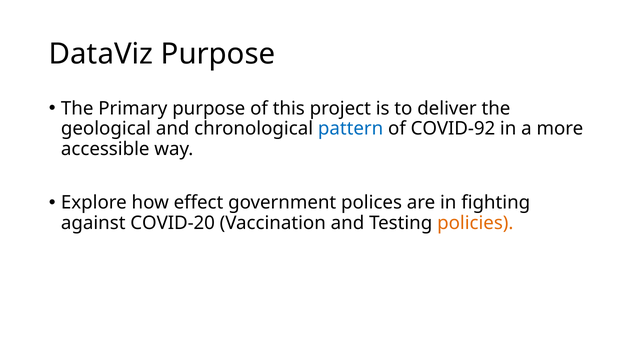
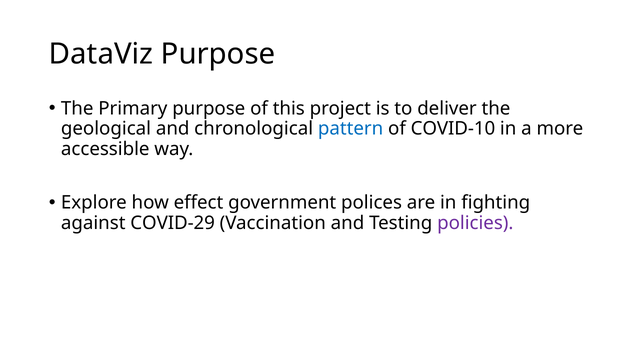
COVID-92: COVID-92 -> COVID-10 (453, 129)
COVID-20: COVID-20 -> COVID-29 (173, 223)
policies colour: orange -> purple (475, 223)
